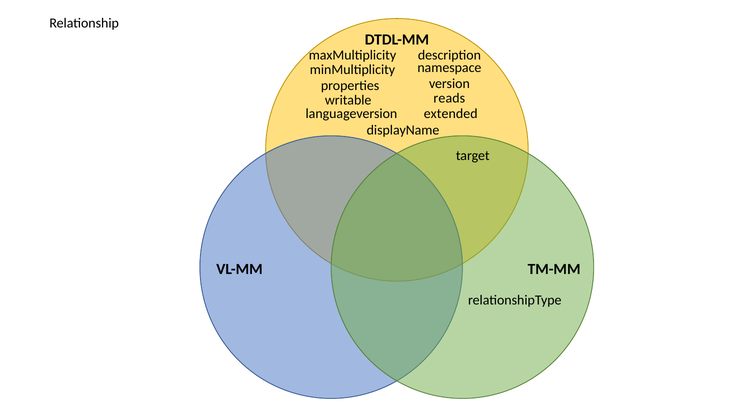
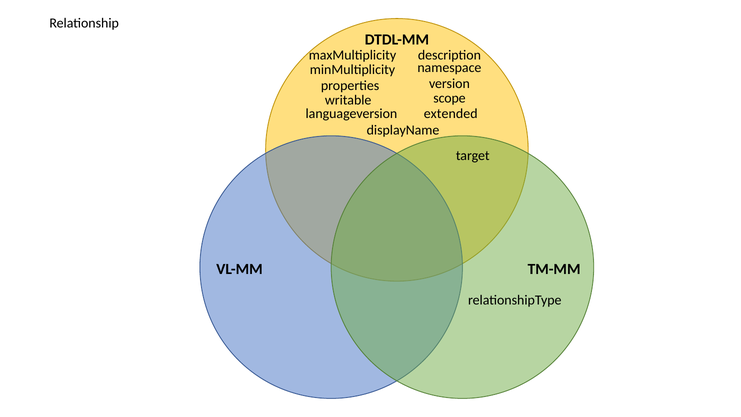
reads: reads -> scope (449, 98)
